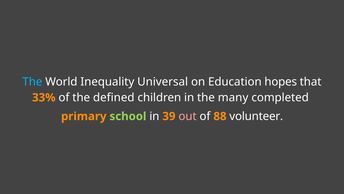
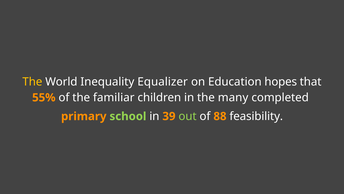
The colour: light blue -> yellow (32, 82)
Universal: Universal -> Equalizer (163, 82)
33%: 33% -> 55% (44, 97)
defined: defined -> familiar (114, 97)
out colour: pink -> light green (188, 116)
volunteer: volunteer -> feasibility (256, 116)
